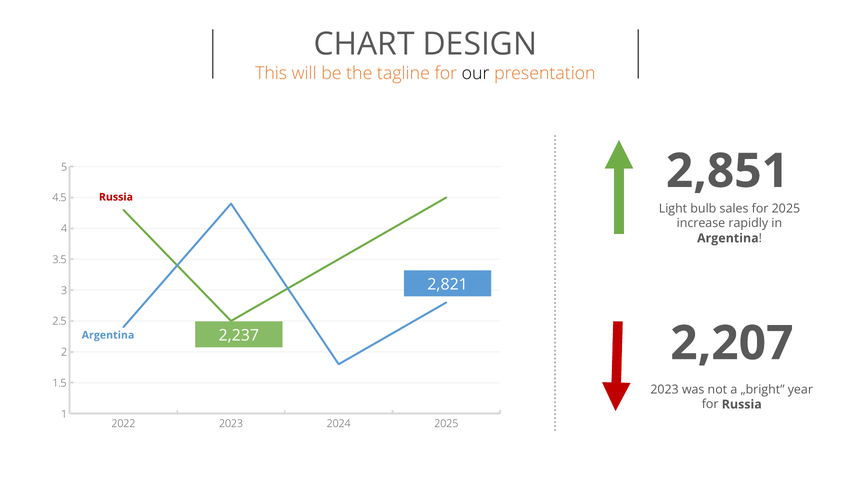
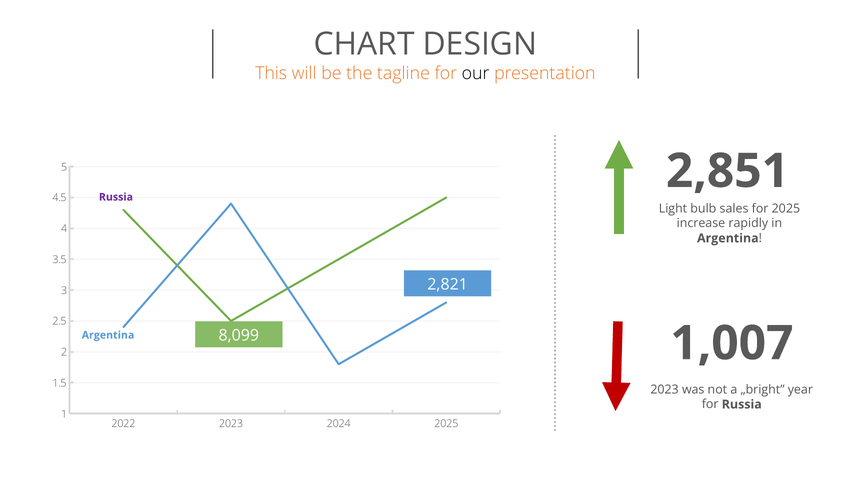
Russia colour: red -> purple (116, 197)
2,207: 2,207 -> 1,007 (732, 343)
2,237: 2,237 -> 8,099 (239, 335)
